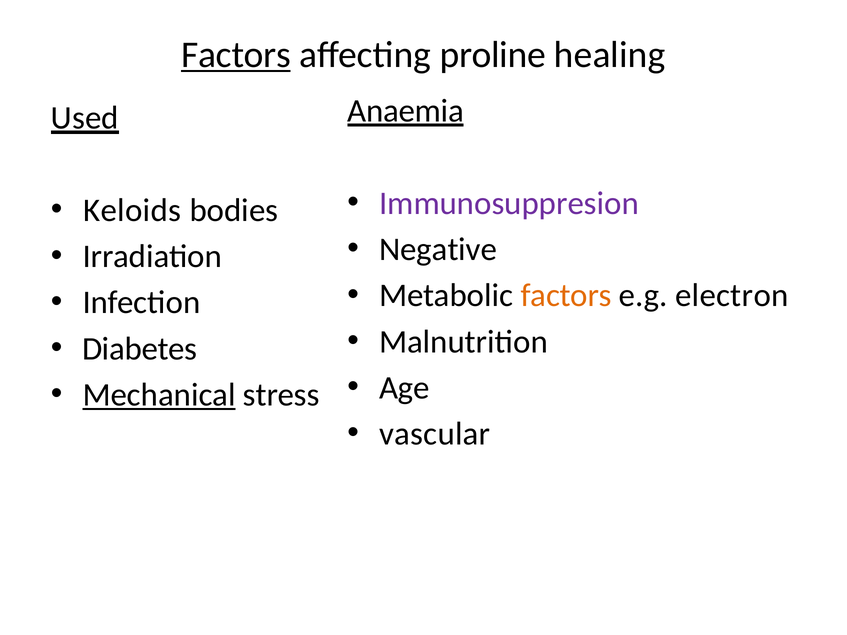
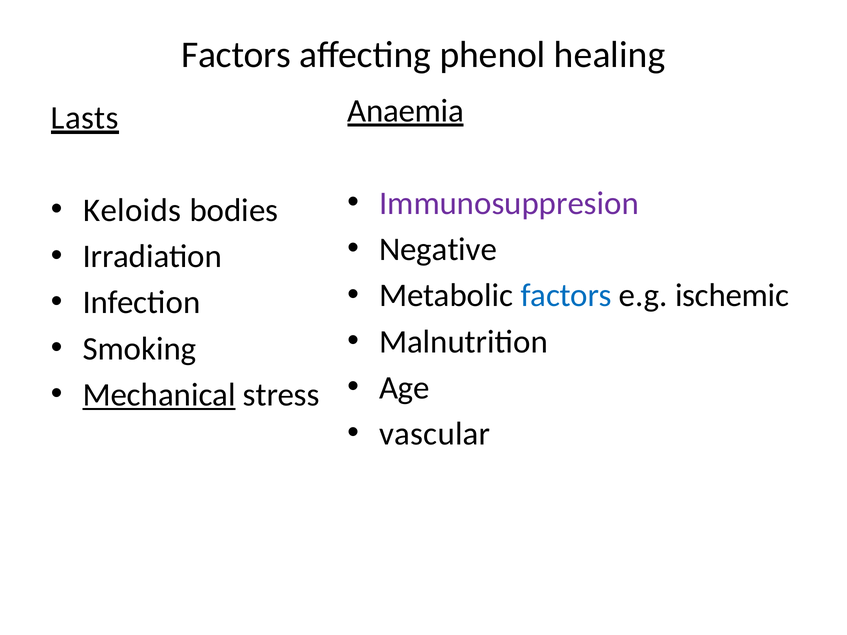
Factors underline: present -> none (236, 55)
proline: proline -> phenol (493, 55)
Used: Used -> Lasts (85, 118)
factors colour: orange -> blue (566, 296)
electron: electron -> ischemic (732, 296)
Diabetes: Diabetes -> Smoking (139, 349)
